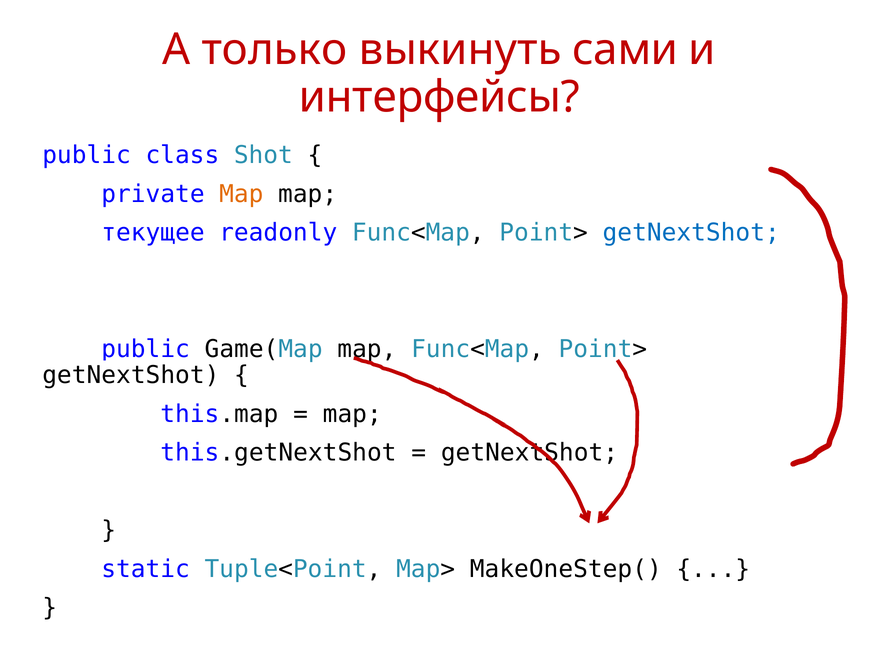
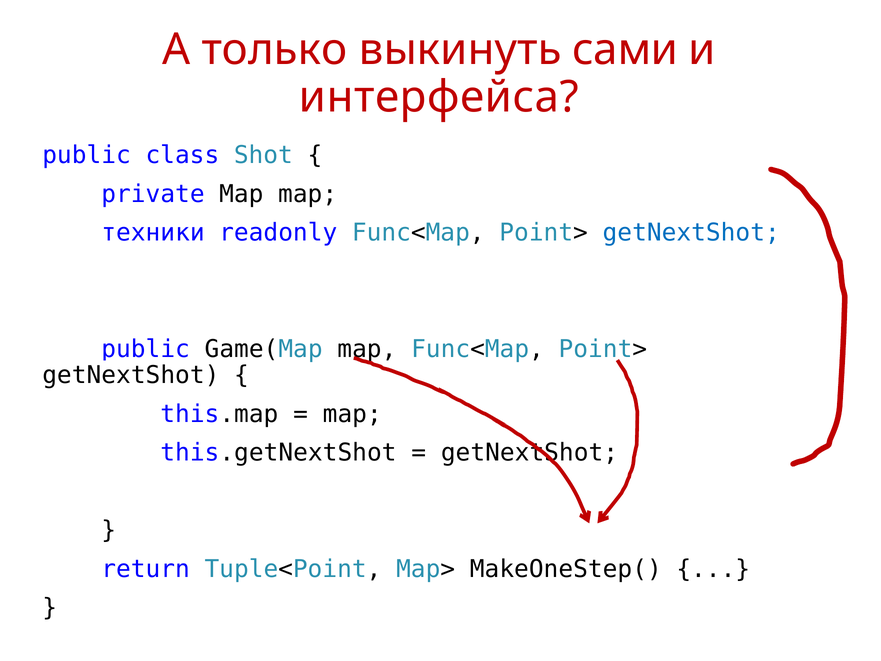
интерфейсы: интерфейсы -> интерфейса (439, 97)
Map colour: orange -> black (241, 194)
текущее: текущее -> техники (153, 233)
static: static -> return (146, 569)
